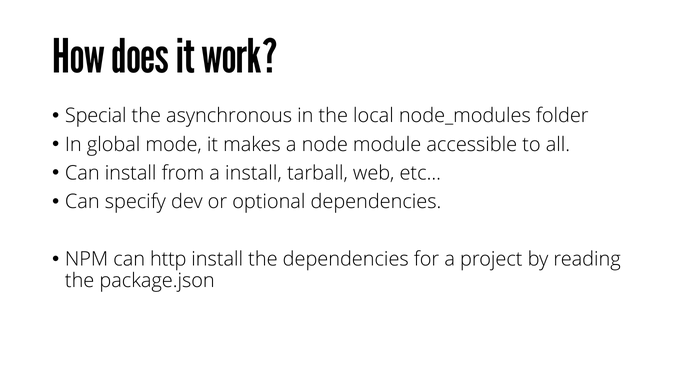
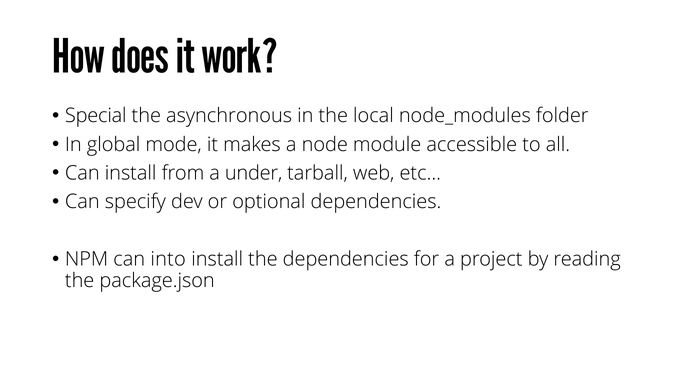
a install: install -> under (254, 173)
http: http -> into (168, 259)
